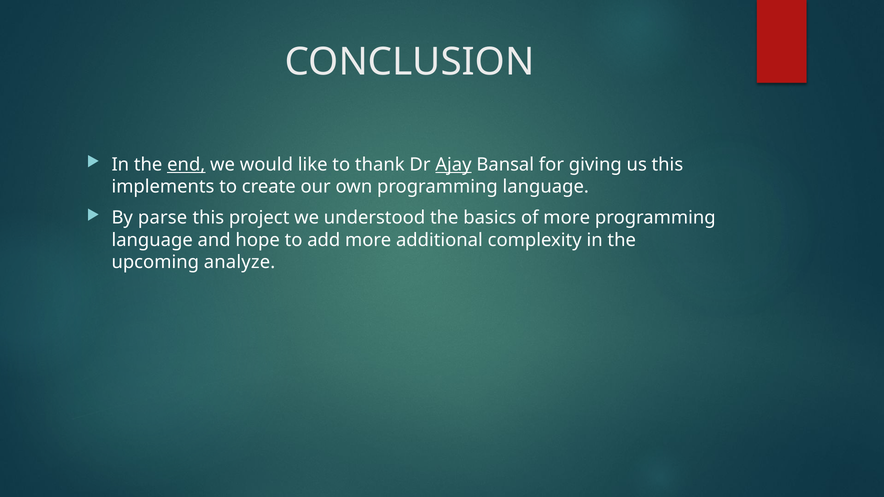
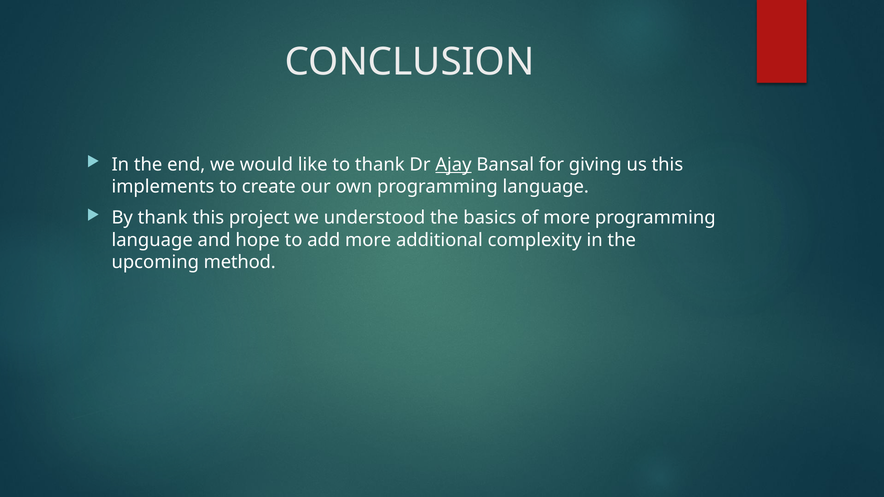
end underline: present -> none (186, 165)
By parse: parse -> thank (163, 218)
analyze: analyze -> method (240, 262)
